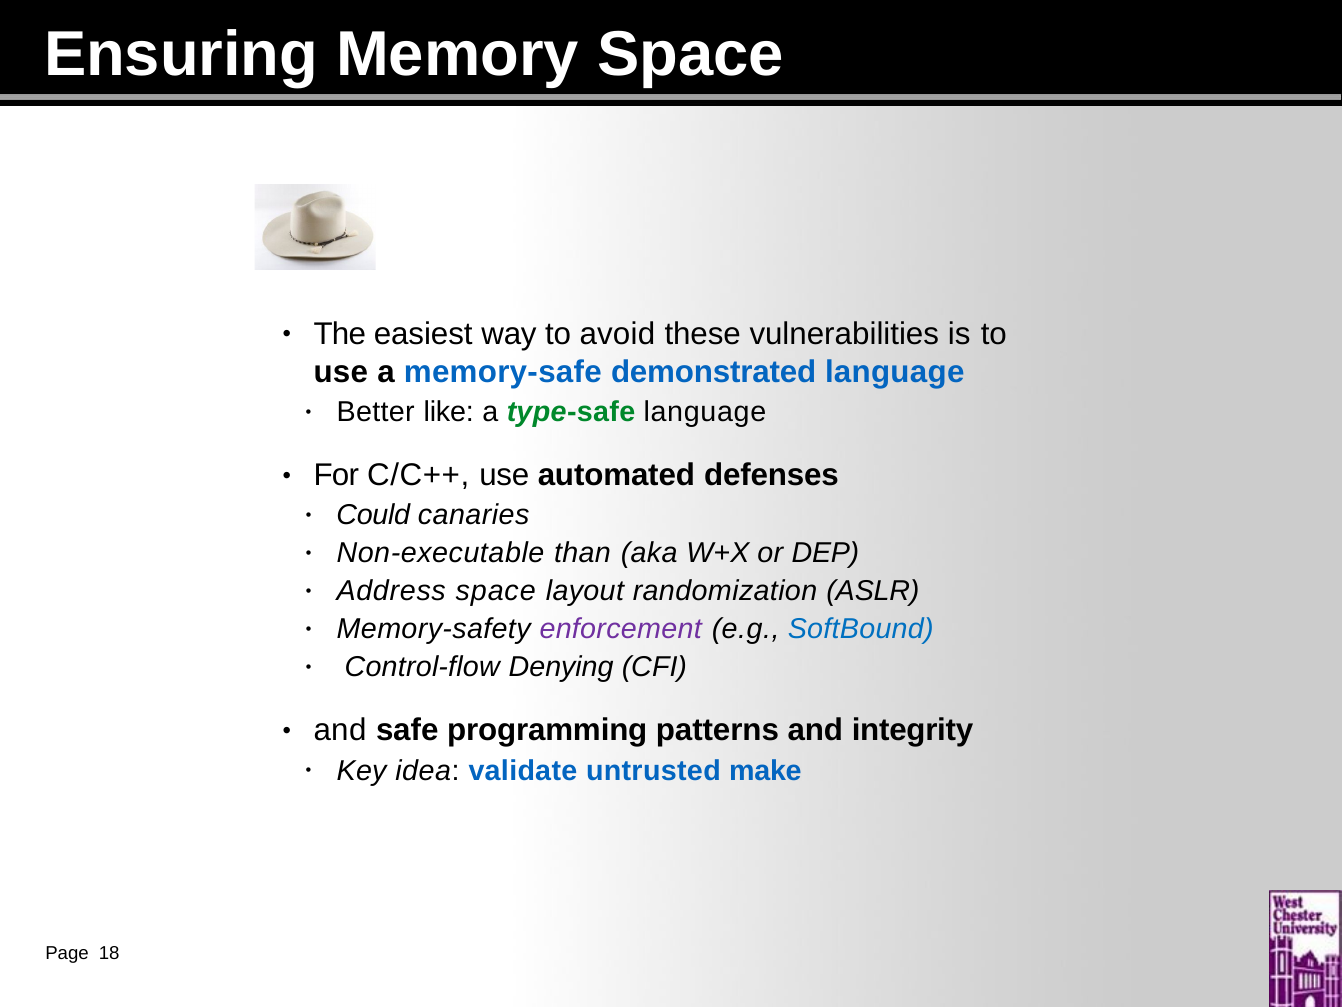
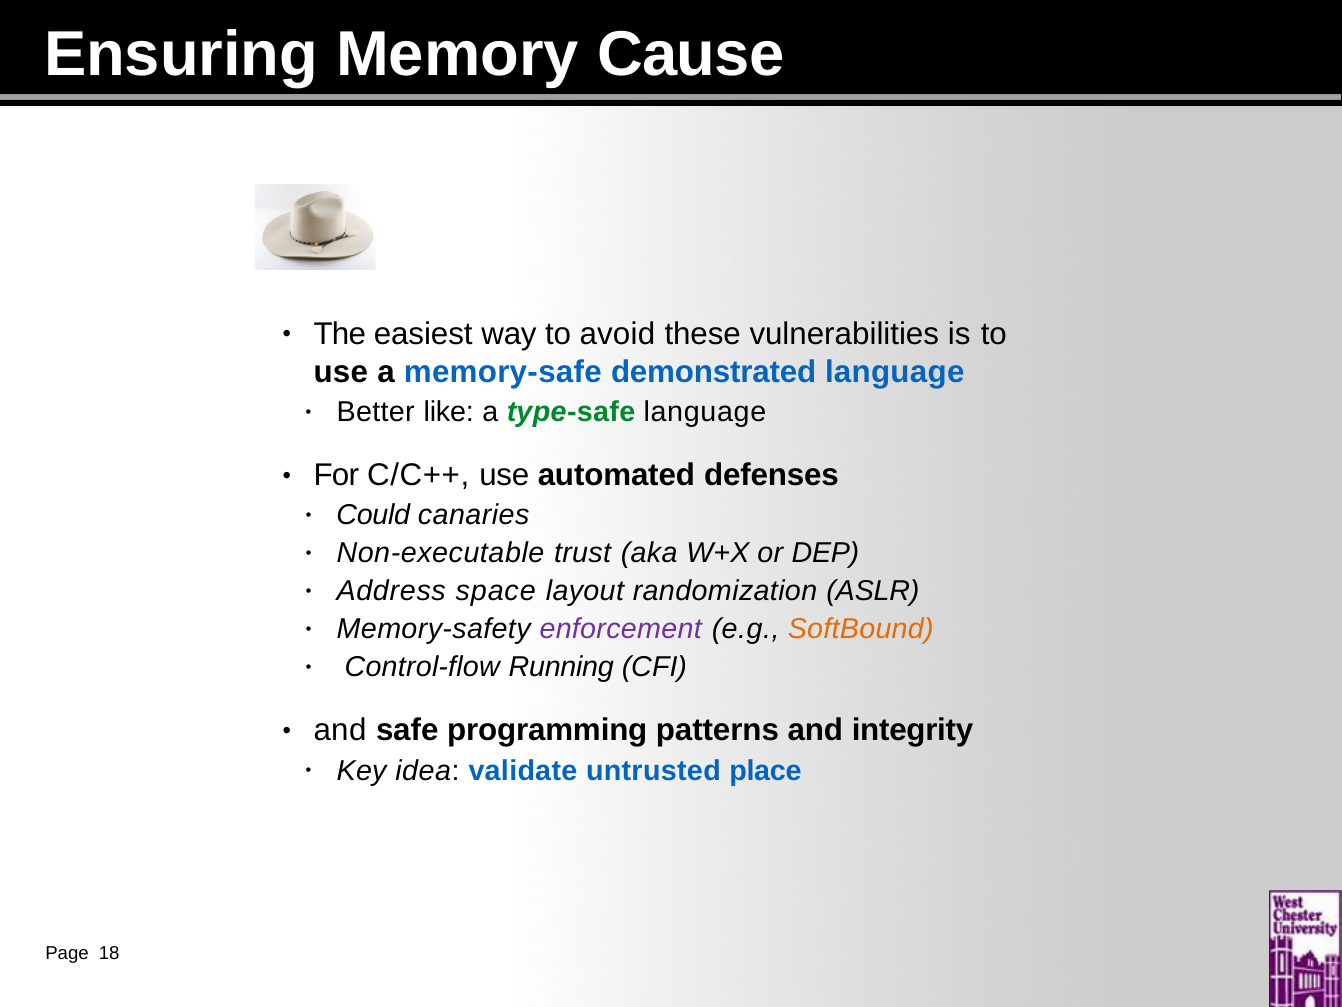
Memory Space: Space -> Cause (691, 55)
than: than -> trust (583, 553)
SoftBound colour: blue -> orange (861, 629)
Denying: Denying -> Running (561, 667)
make: make -> place (765, 770)
